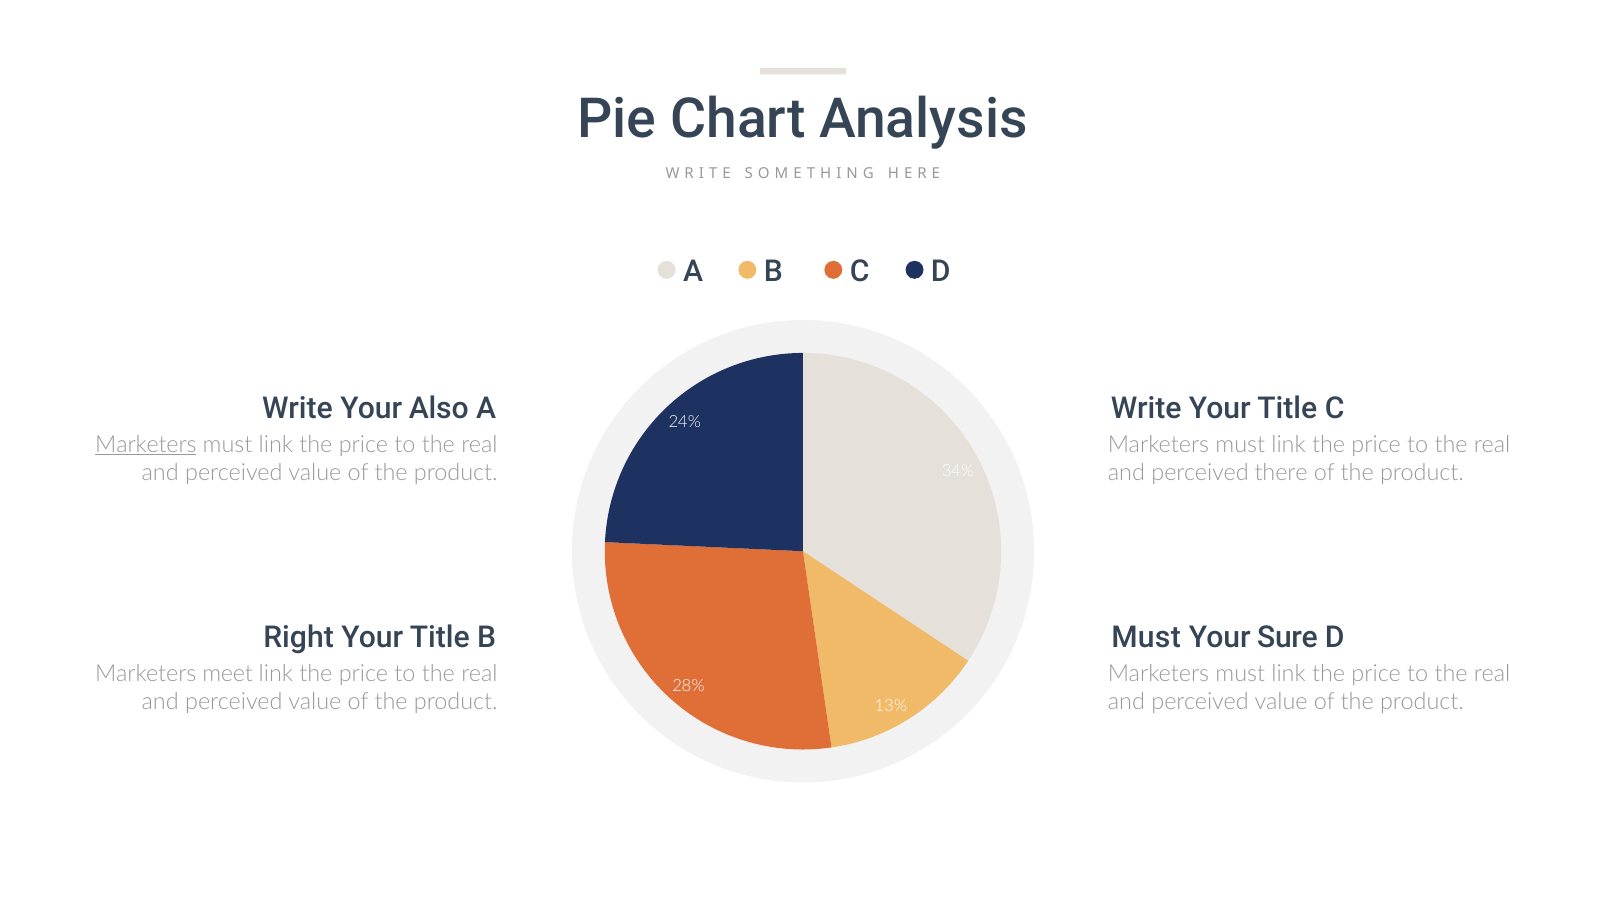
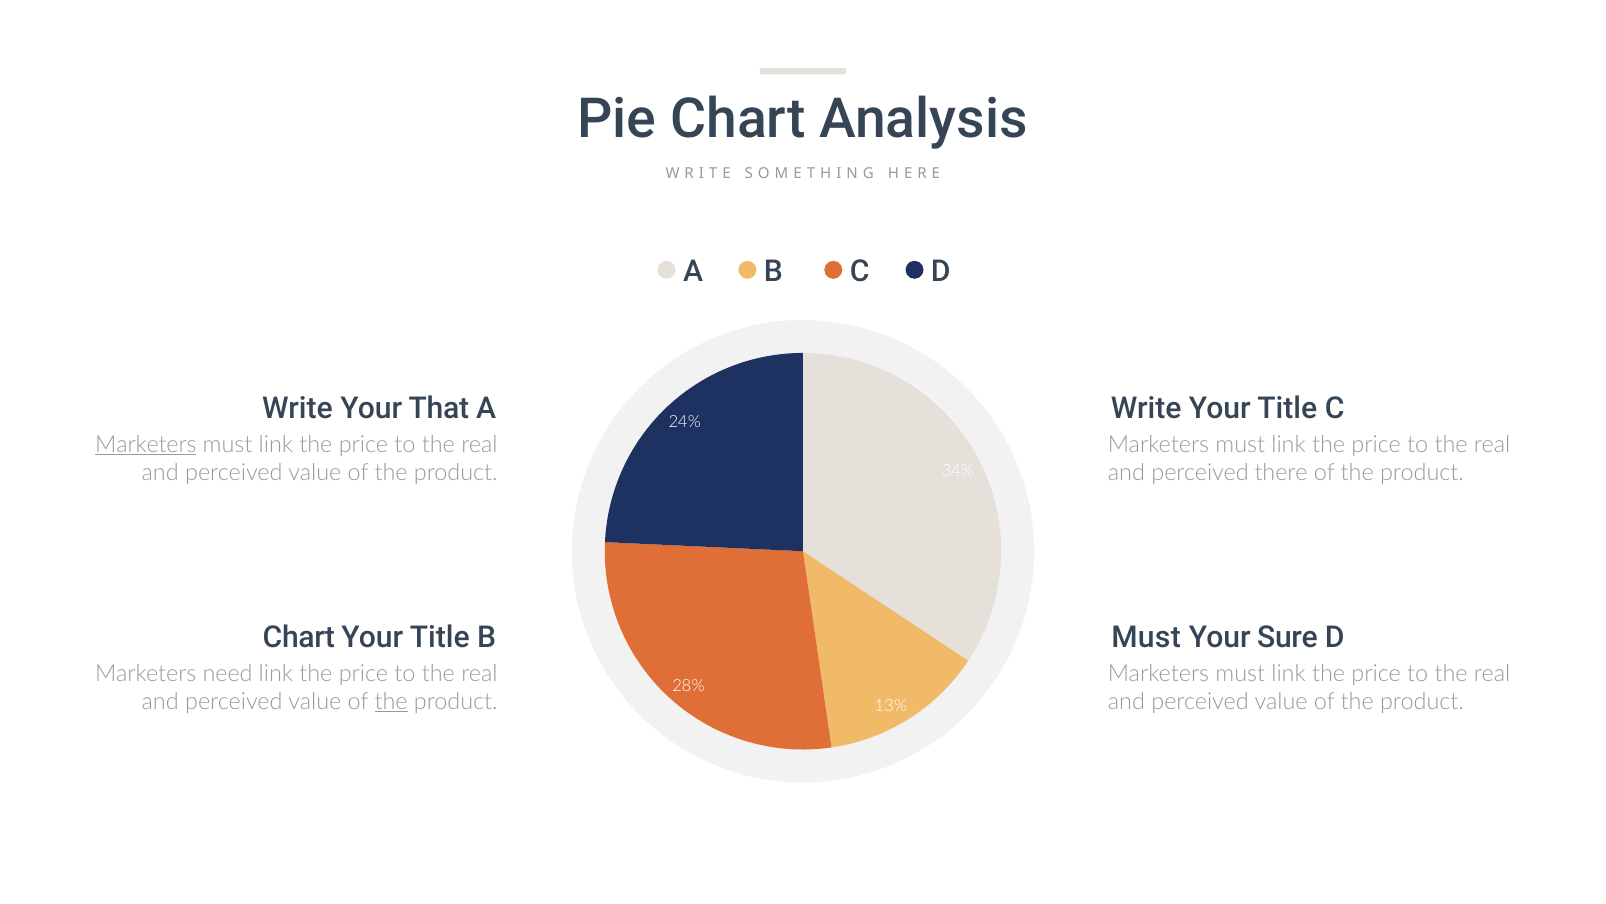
Also: Also -> That (439, 408)
Right: Right -> Chart (299, 637)
meet: meet -> need (228, 673)
the underline: none -> present (391, 701)
